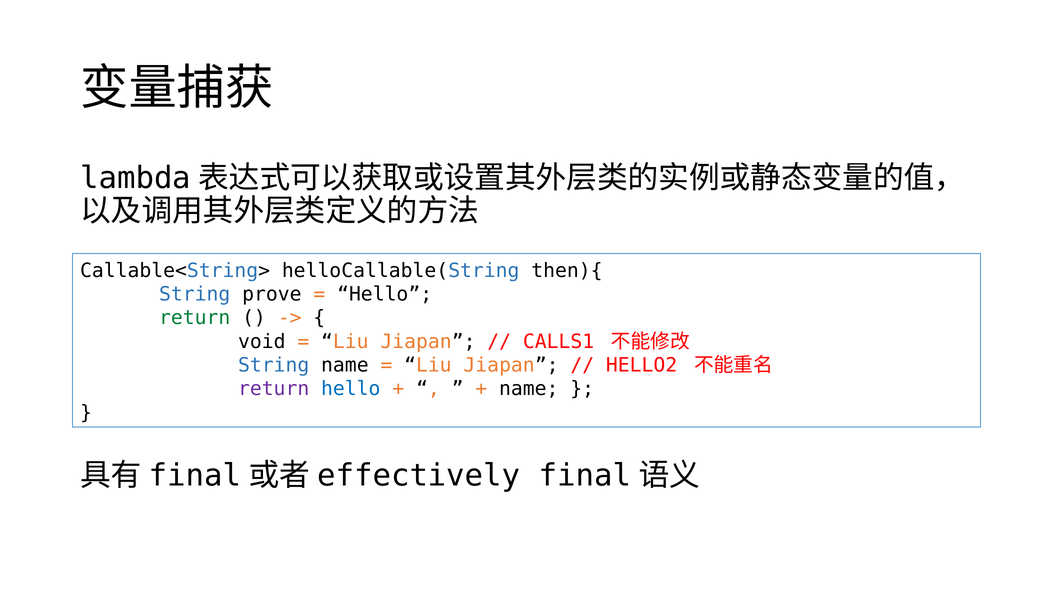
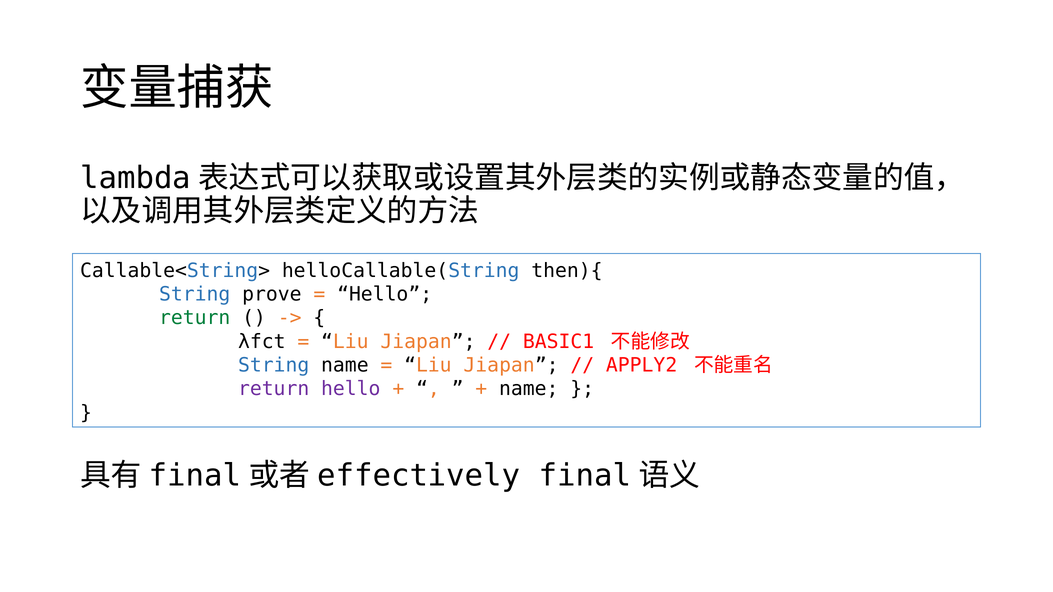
void: void -> λfct (262, 342)
CALLS1: CALLS1 -> BASIC1 (559, 342)
HELLO2: HELLO2 -> APPLY2 (642, 365)
hello colour: blue -> purple (351, 389)
